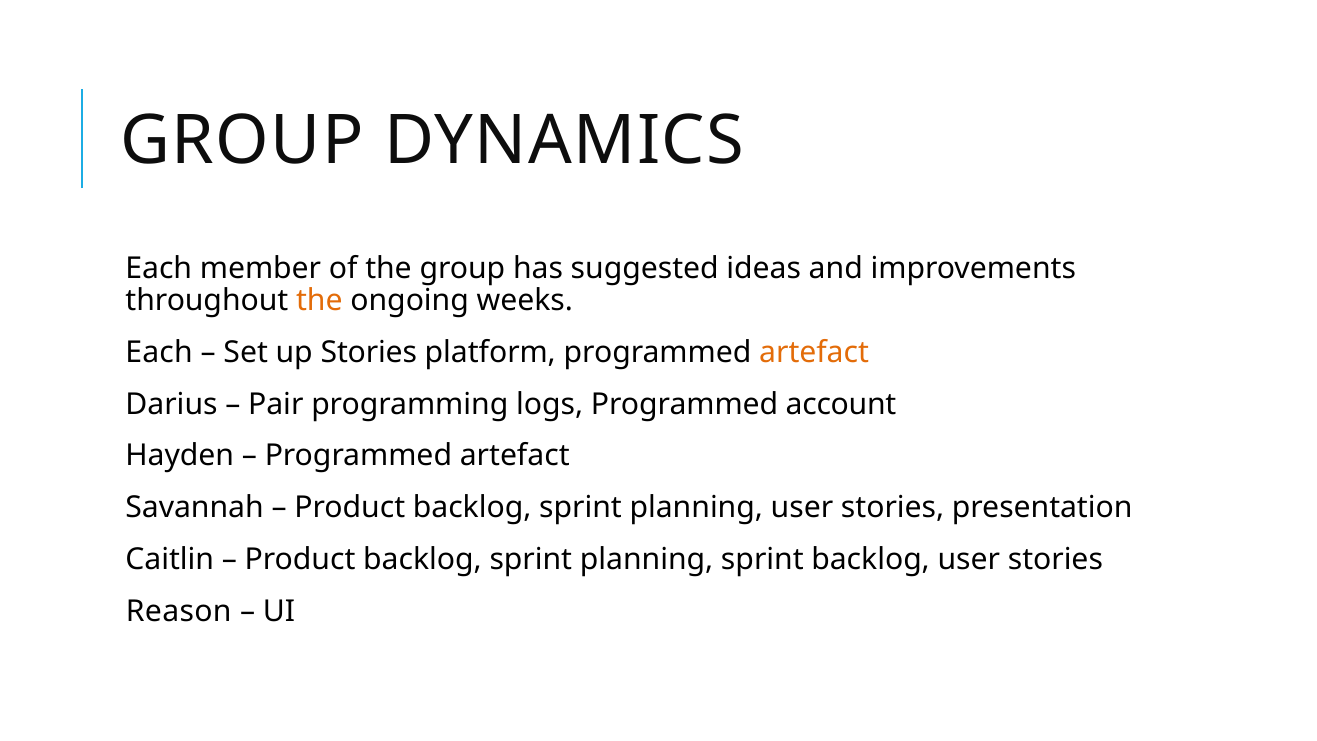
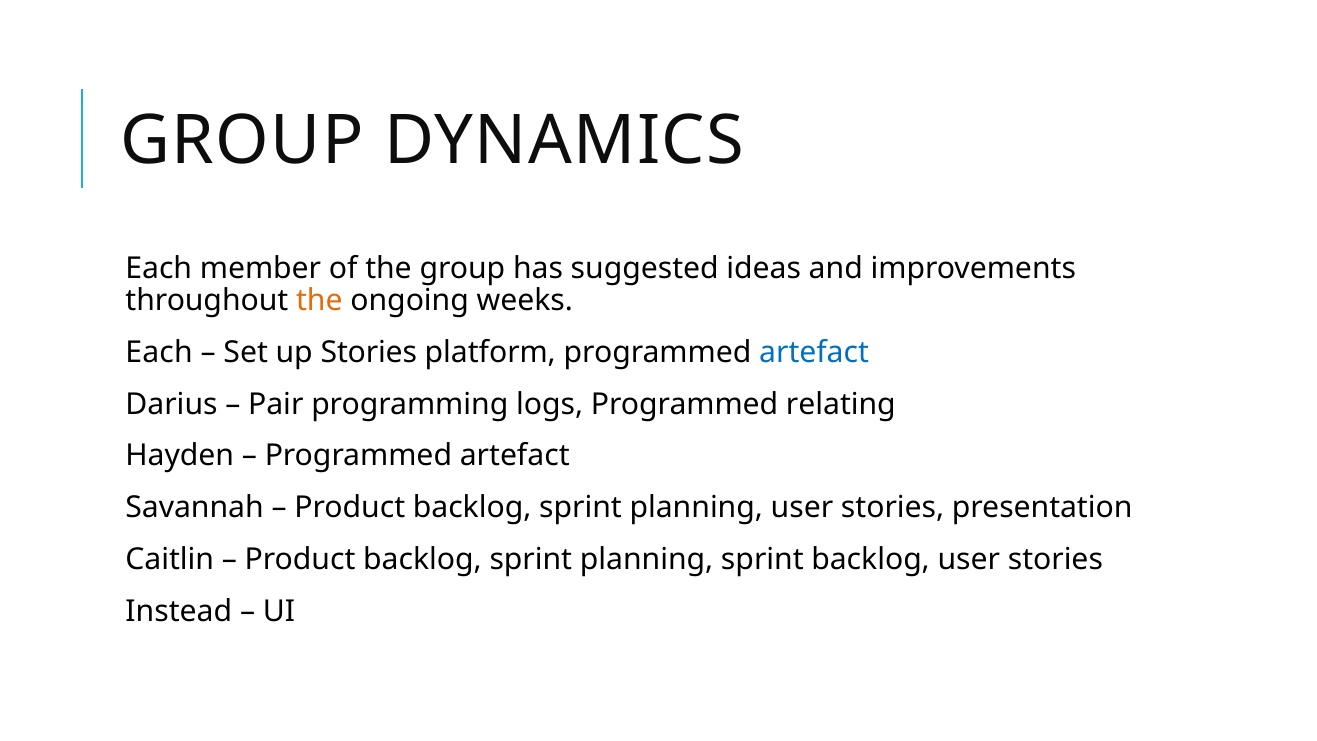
artefact colour: orange -> blue (814, 352)
account: account -> relating (841, 404)
Reason: Reason -> Instead (179, 611)
